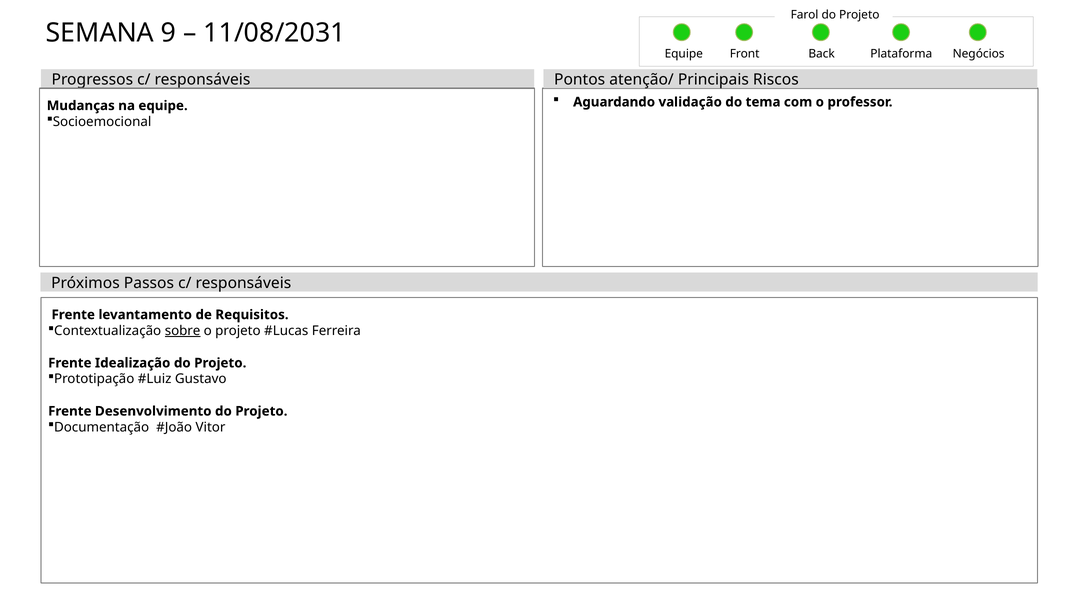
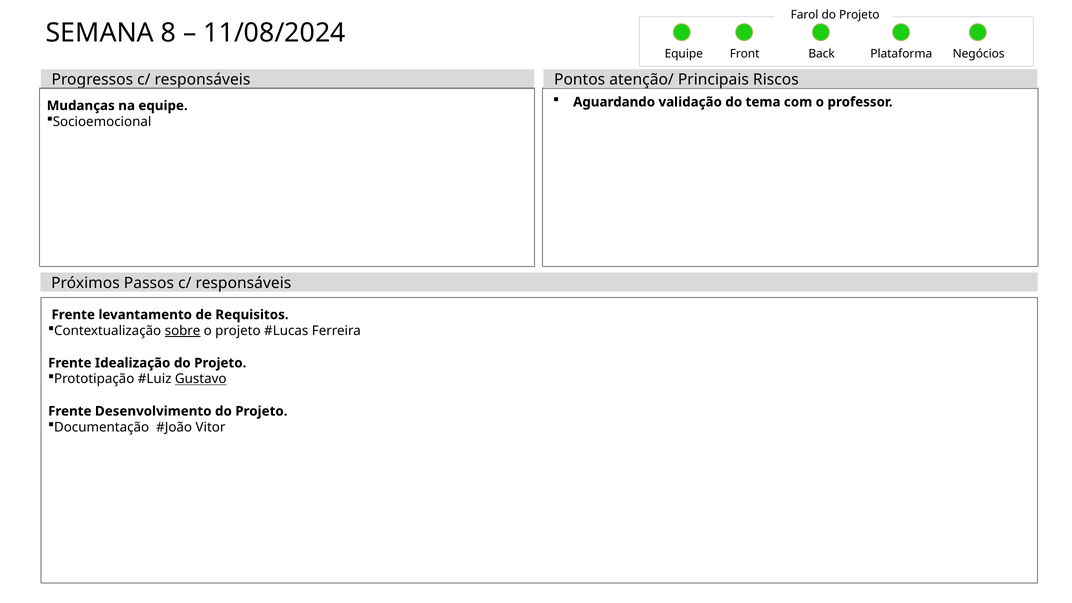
9: 9 -> 8 (169, 33)
11/08/2031: 11/08/2031 -> 11/08/2024 (275, 33)
Gustavo underline: none -> present (201, 379)
